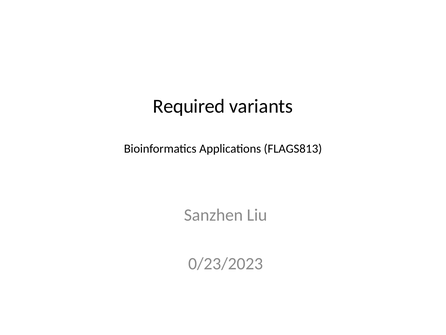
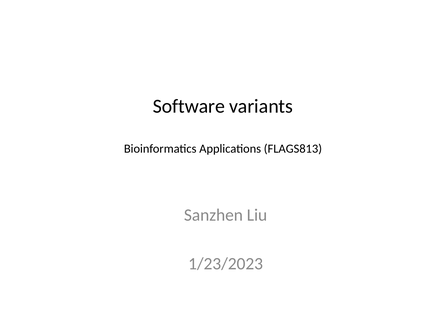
Required: Required -> Software (189, 106)
0/23/2023: 0/23/2023 -> 1/23/2023 (226, 263)
